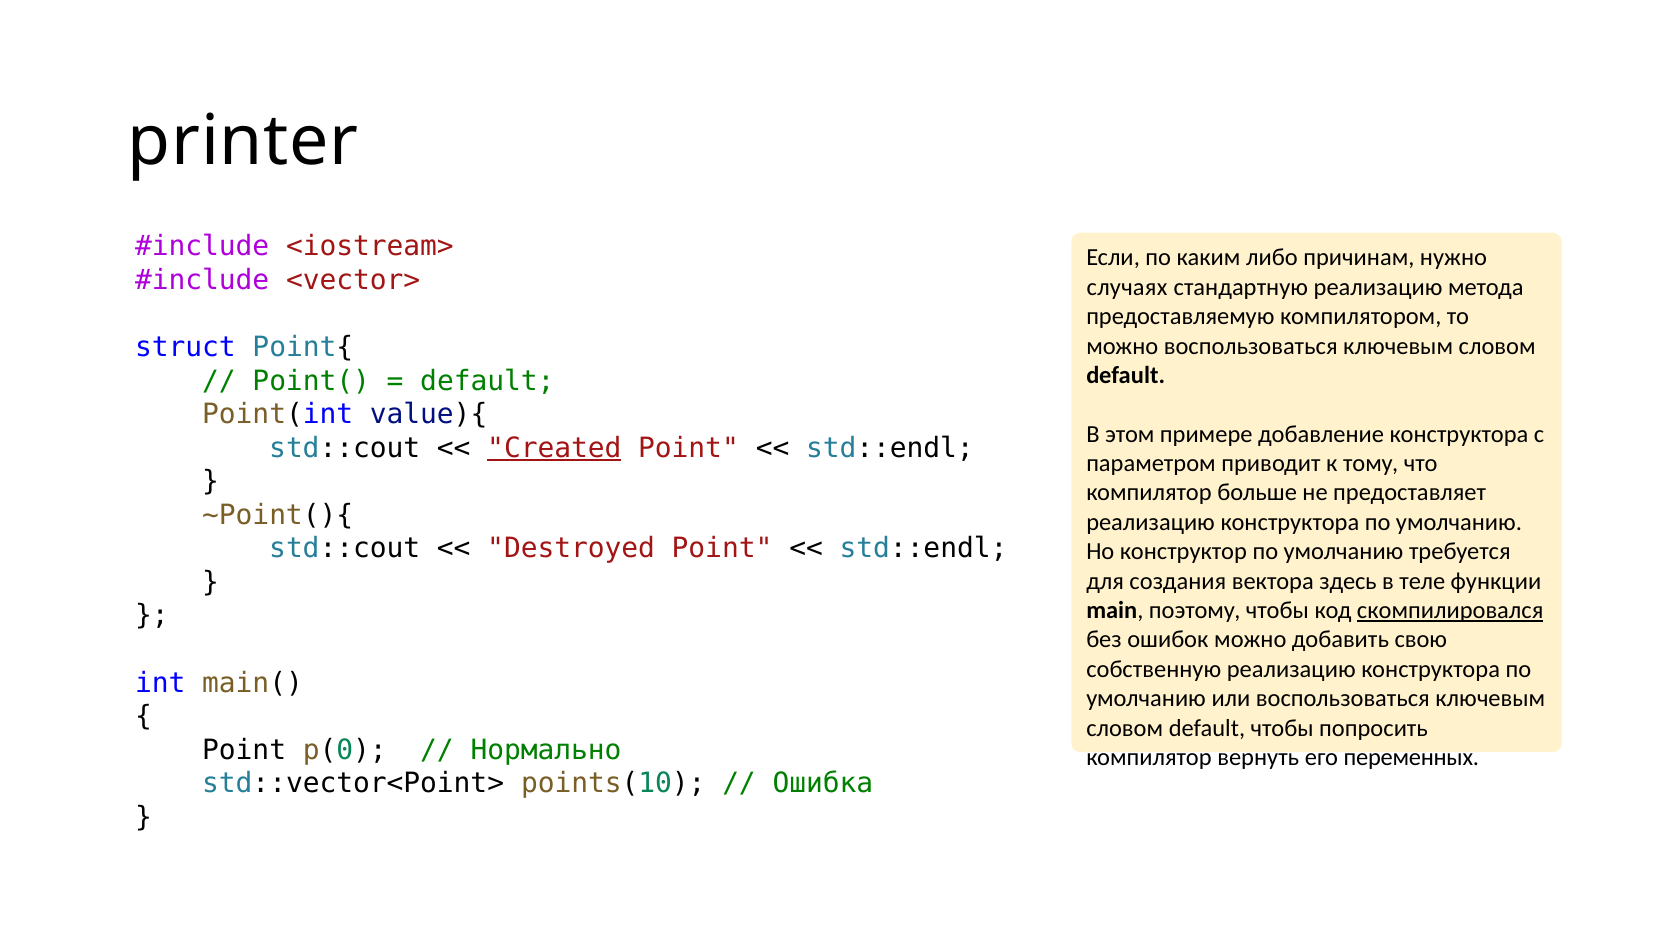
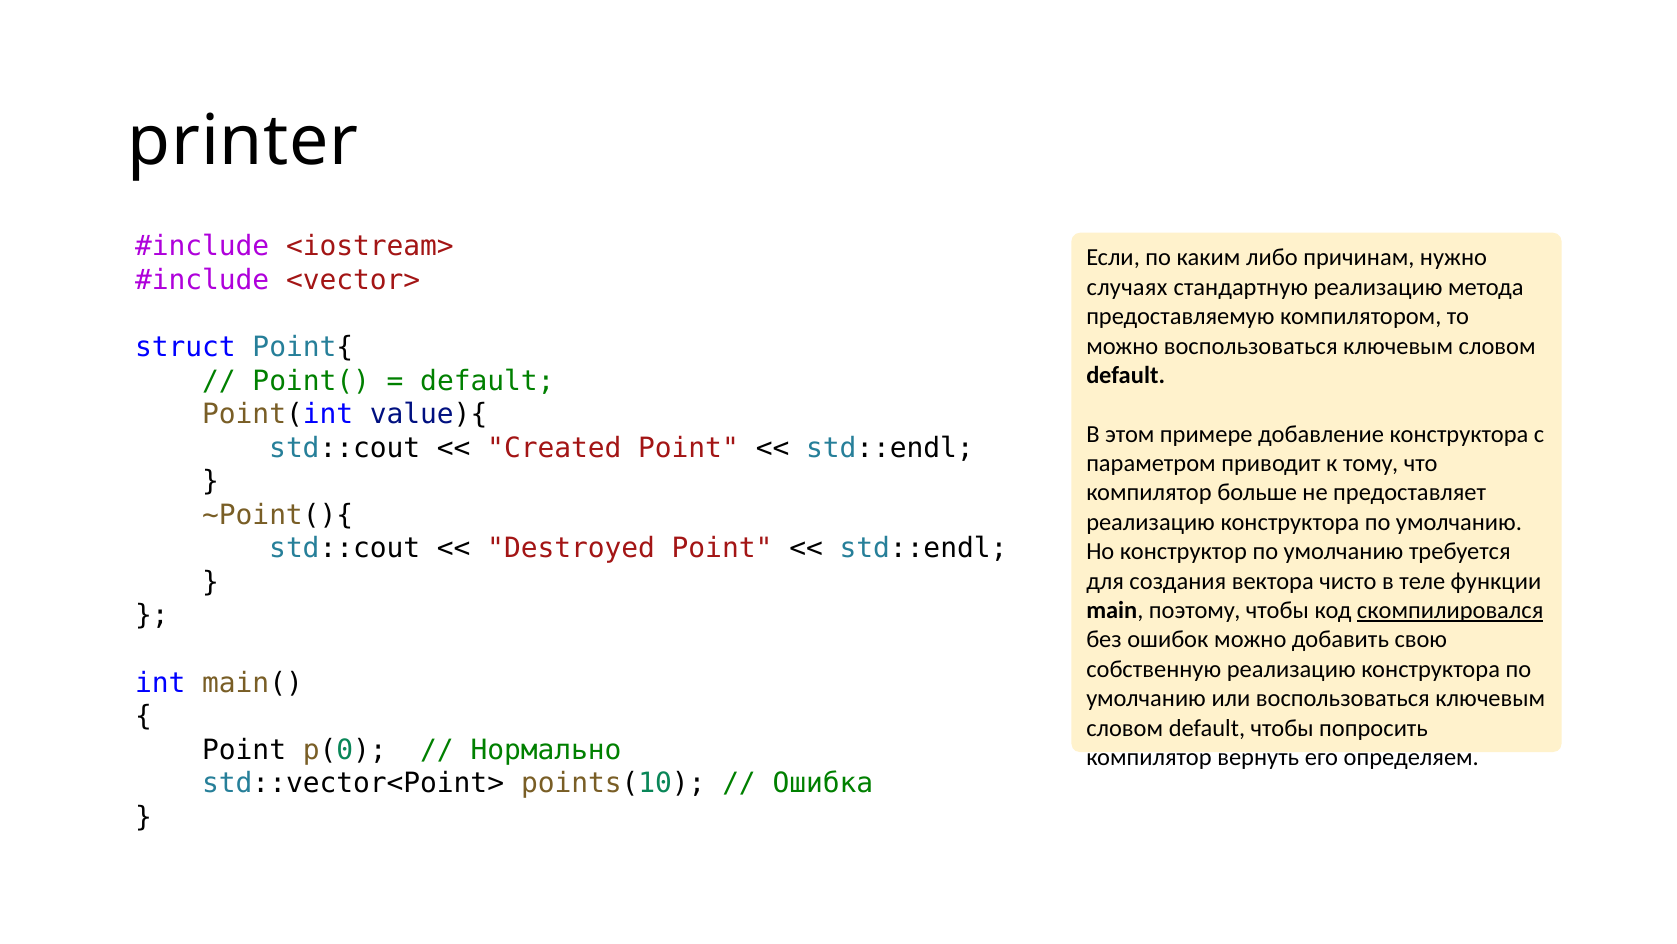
Created underline: present -> none (554, 448)
здесь: здесь -> чисто (1348, 581)
переменных: переменных -> определяем (1411, 757)
